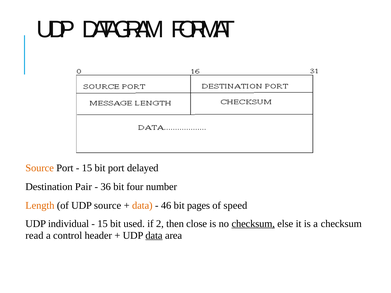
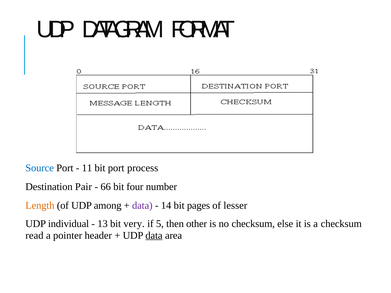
Source colour: orange -> blue (40, 168)
15: 15 -> 11 (87, 168)
delayed: delayed -> process (143, 168)
36: 36 -> 66 (106, 187)
UDP source: source -> among (108, 206)
data colour: orange -> purple (142, 206)
46: 46 -> 14 (166, 206)
speed: speed -> lesser (235, 206)
15: 15 -> 13 (103, 224)
used: used -> very (134, 224)
2: 2 -> 5 (160, 224)
close: close -> other (197, 224)
checksum underline: present -> none (253, 224)
control: control -> pointer (68, 236)
